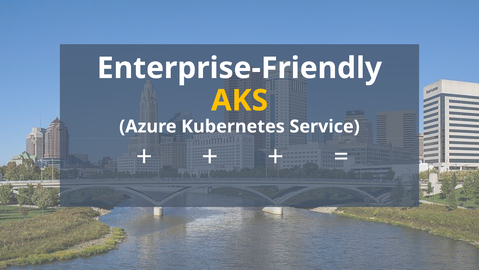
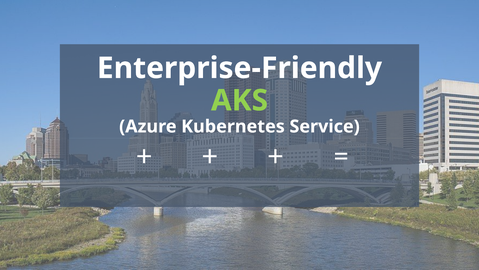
AKS colour: yellow -> light green (240, 100)
